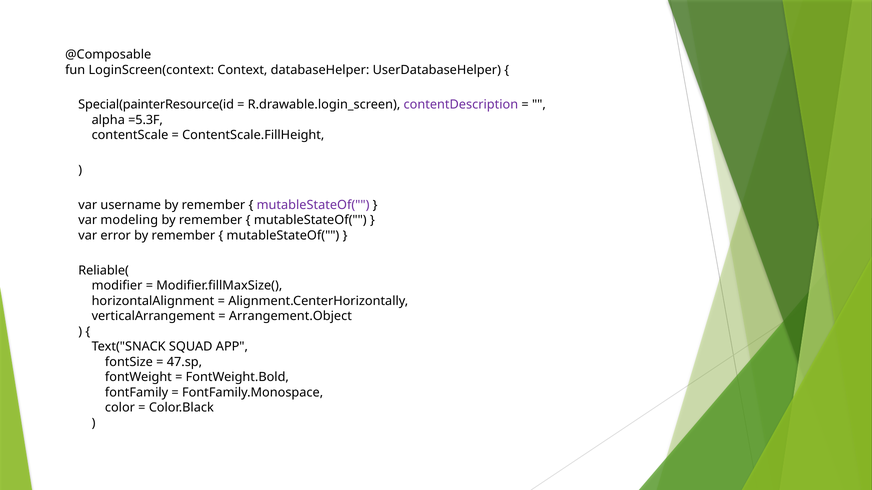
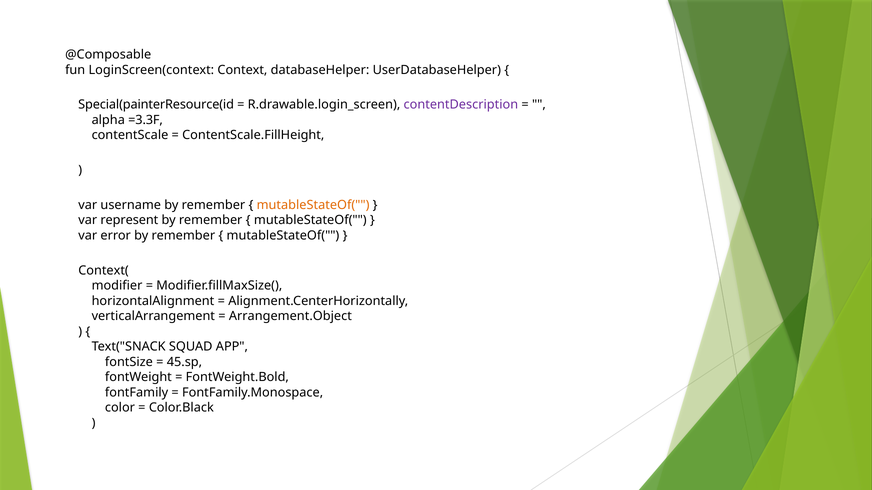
=5.3F: =5.3F -> =3.3F (146, 120)
mutableStateOf( colour: purple -> orange (313, 205)
modeling: modeling -> represent (129, 220)
Reliable(: Reliable( -> Context( (104, 271)
47.sp: 47.sp -> 45.sp (184, 362)
